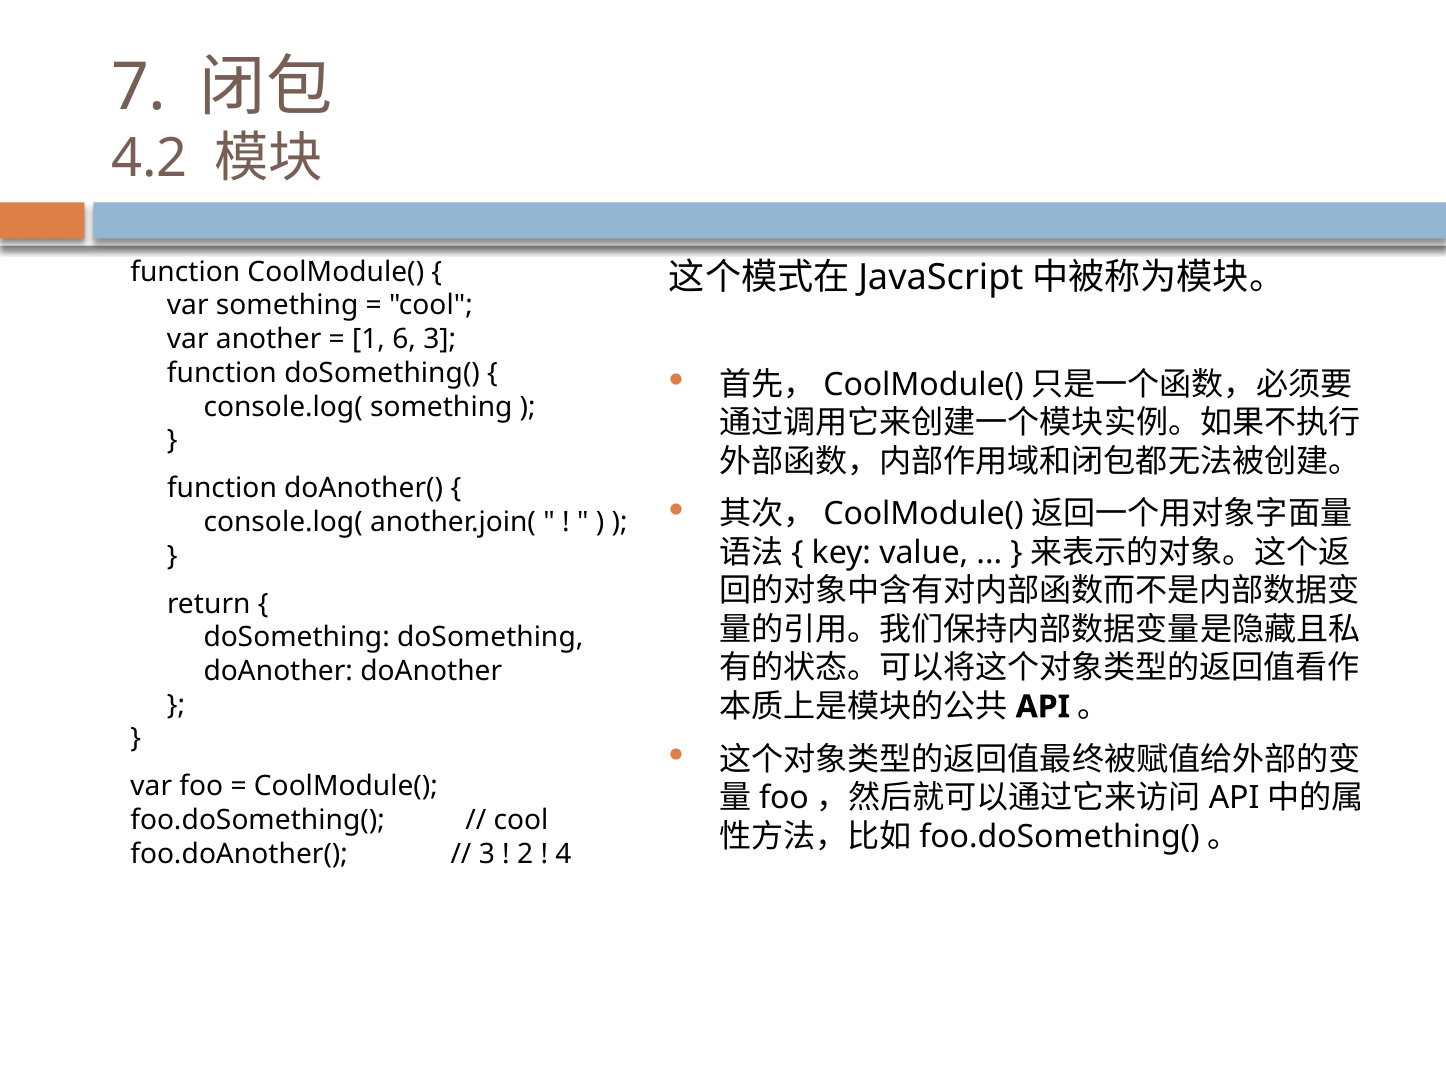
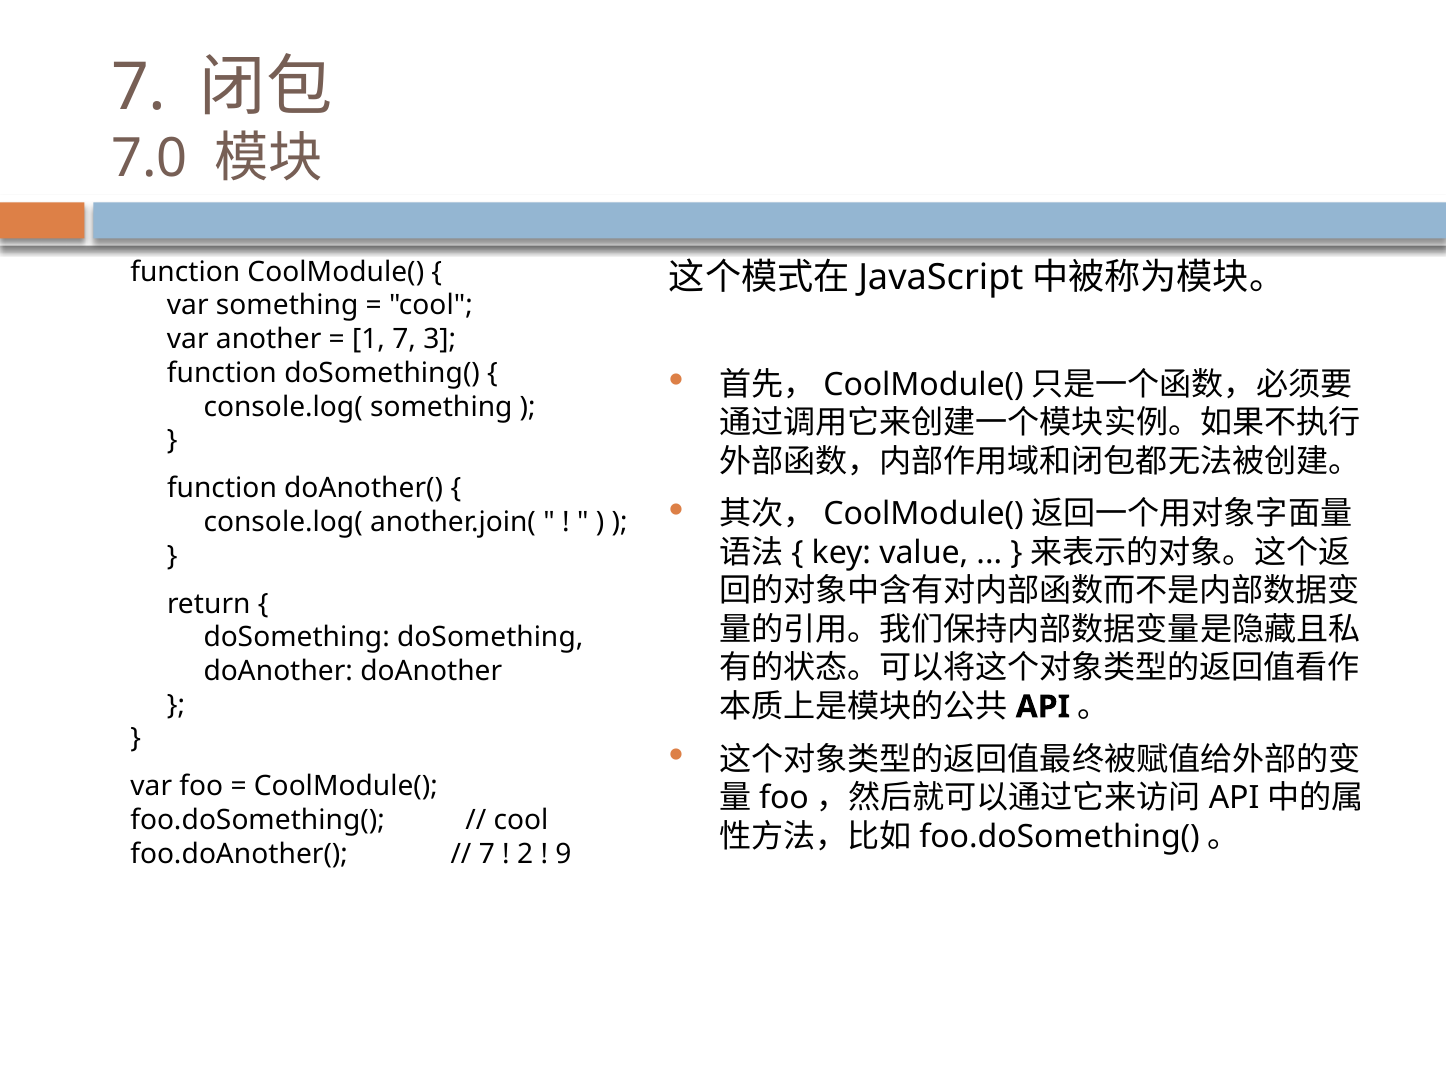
4.2: 4.2 -> 7.0 (149, 159)
1 6: 6 -> 7 (404, 340)
3: 3 -> 7 (487, 854)
4: 4 -> 9 (563, 854)
